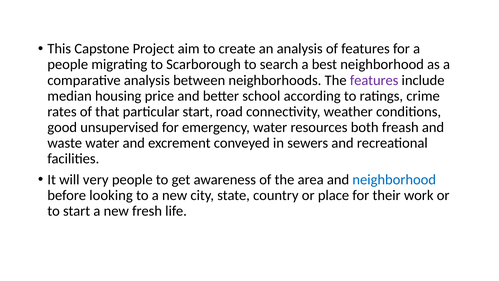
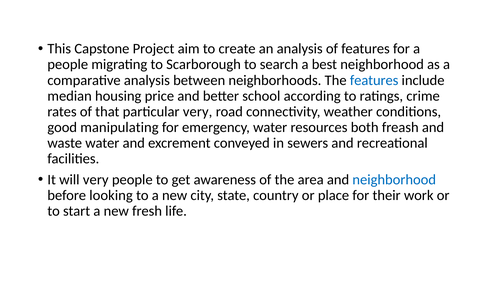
features colour: purple -> blue (374, 80)
particular start: start -> very (198, 112)
unsupervised: unsupervised -> manipulating (119, 127)
